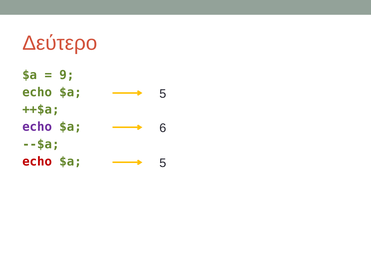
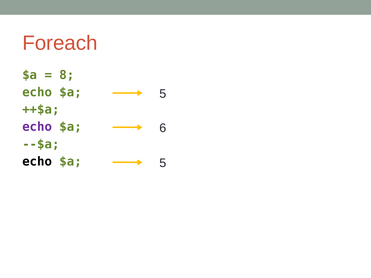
Δεύτερο: Δεύτερο -> Foreach (60, 43)
9: 9 -> 8 (67, 75)
echo colour: red -> black (37, 162)
